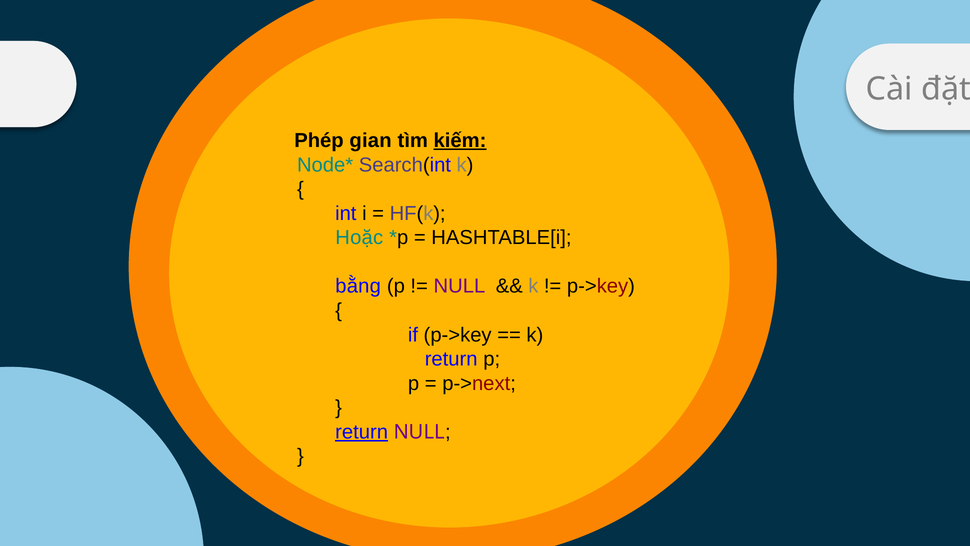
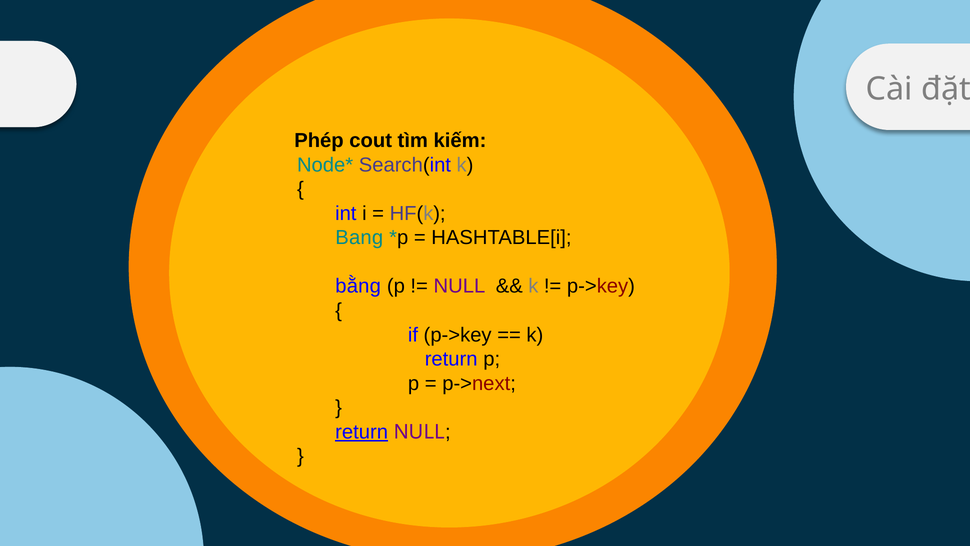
gian: gian -> cout (371, 141)
kiếm underline: present -> none (460, 141)
Hoặc: Hoặc -> Bang (359, 238)
